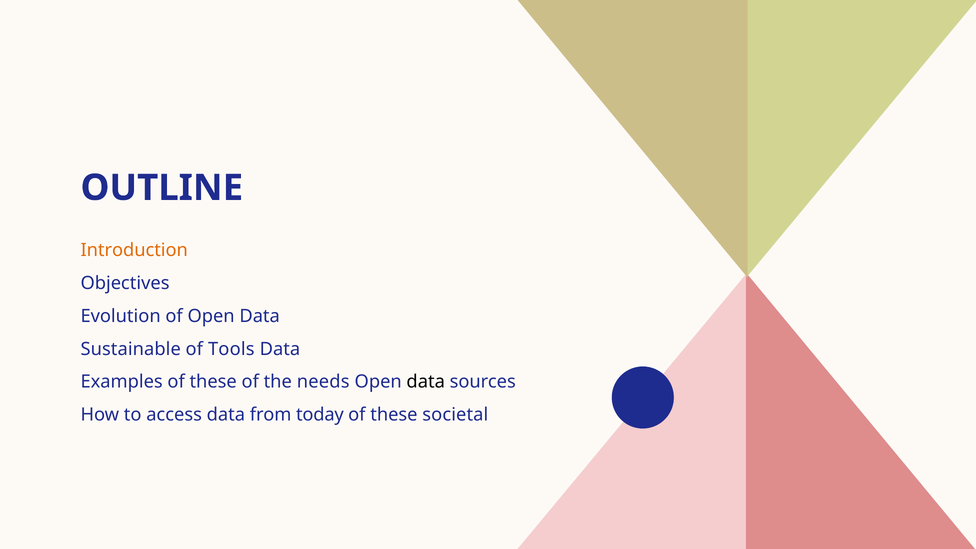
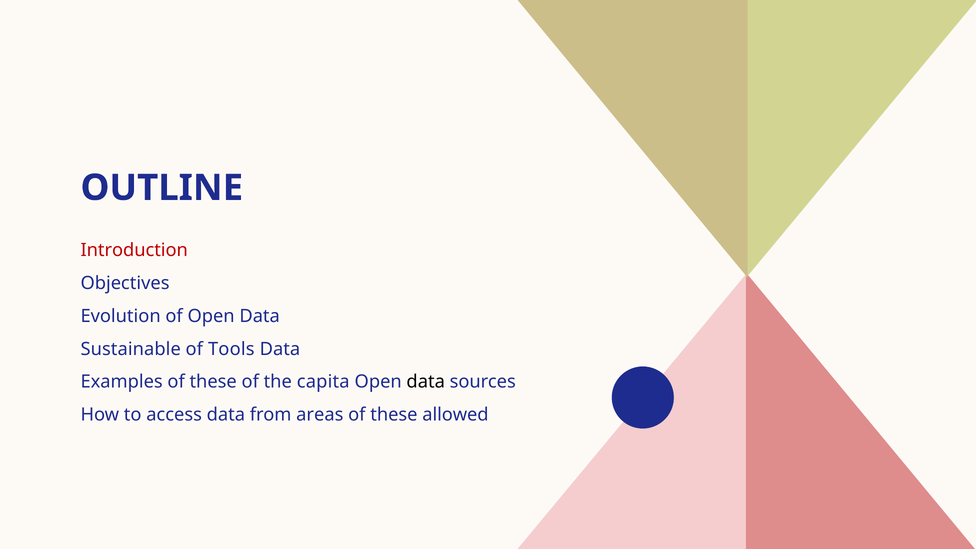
Introduction colour: orange -> red (134, 250)
needs: needs -> capita (323, 382)
today: today -> areas (320, 415)
societal: societal -> allowed (455, 415)
